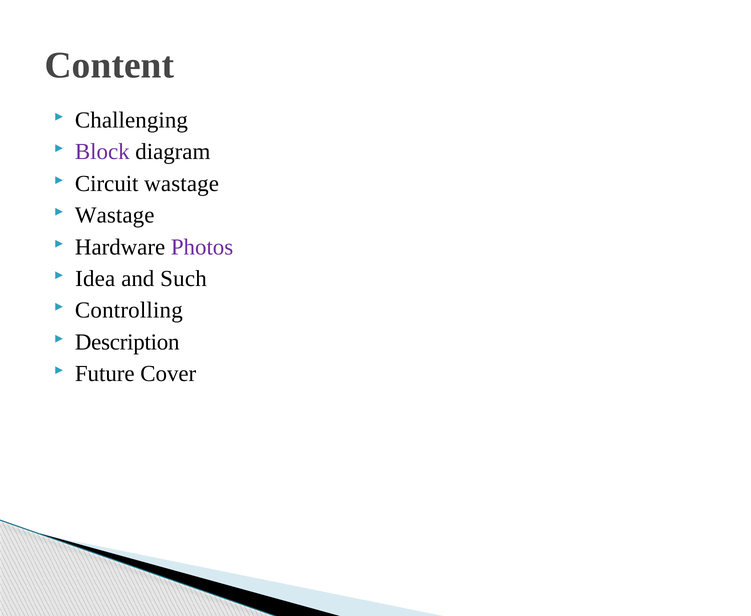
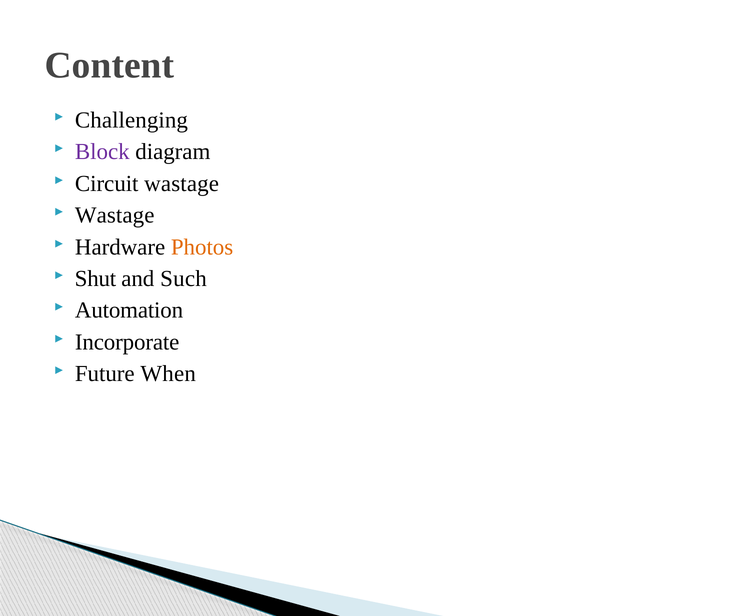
Photos colour: purple -> orange (202, 247)
Idea: Idea -> Shut (95, 279)
Controlling: Controlling -> Automation (129, 310)
Description: Description -> Incorporate (127, 342)
Cover: Cover -> When (168, 374)
